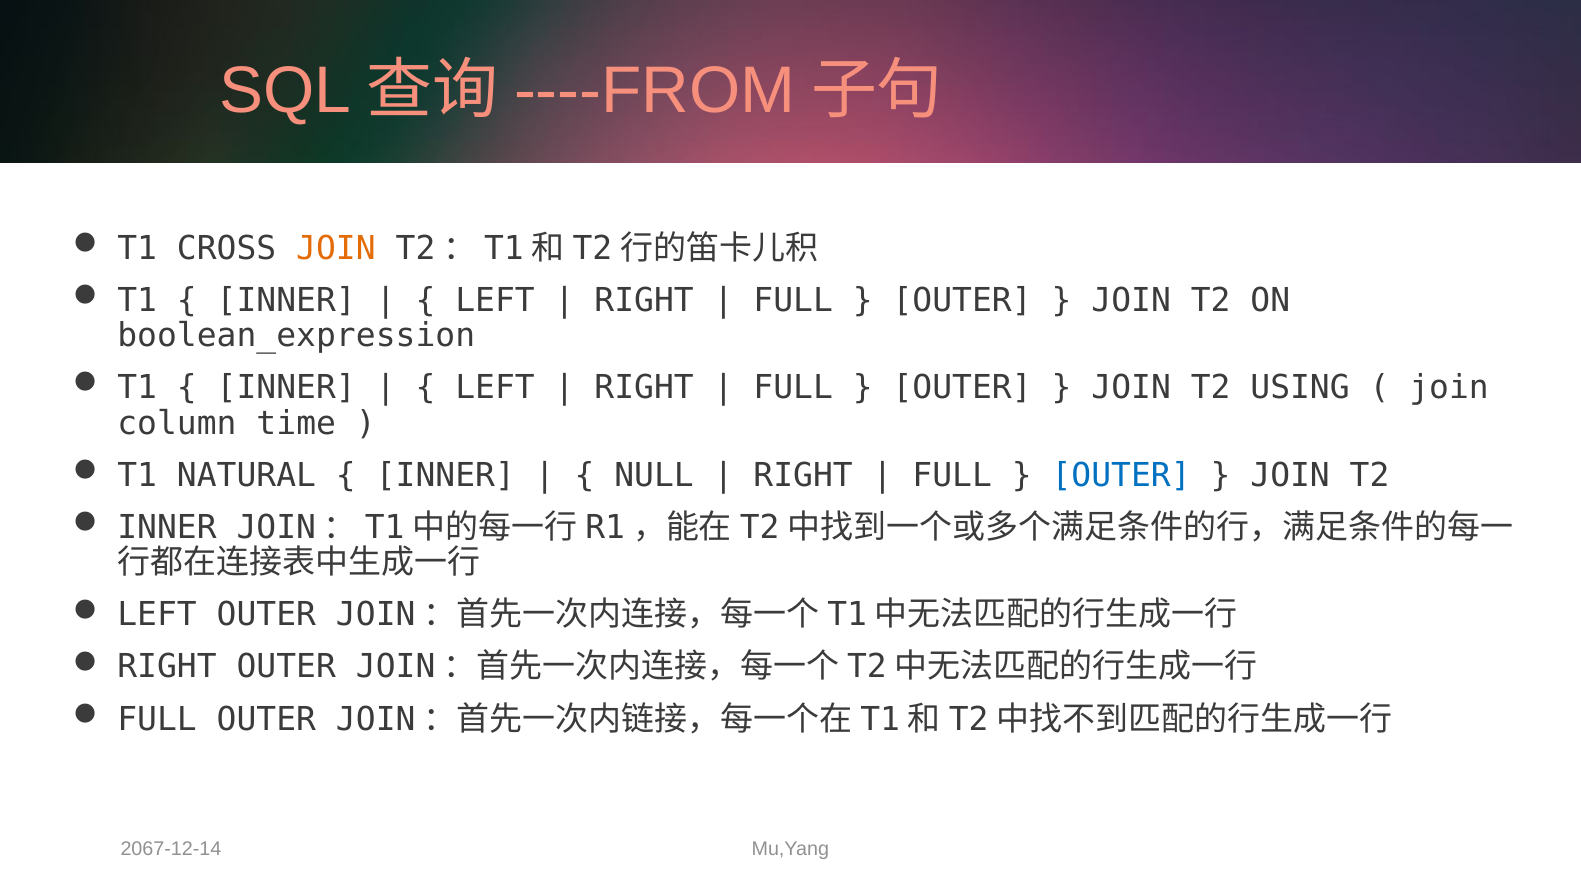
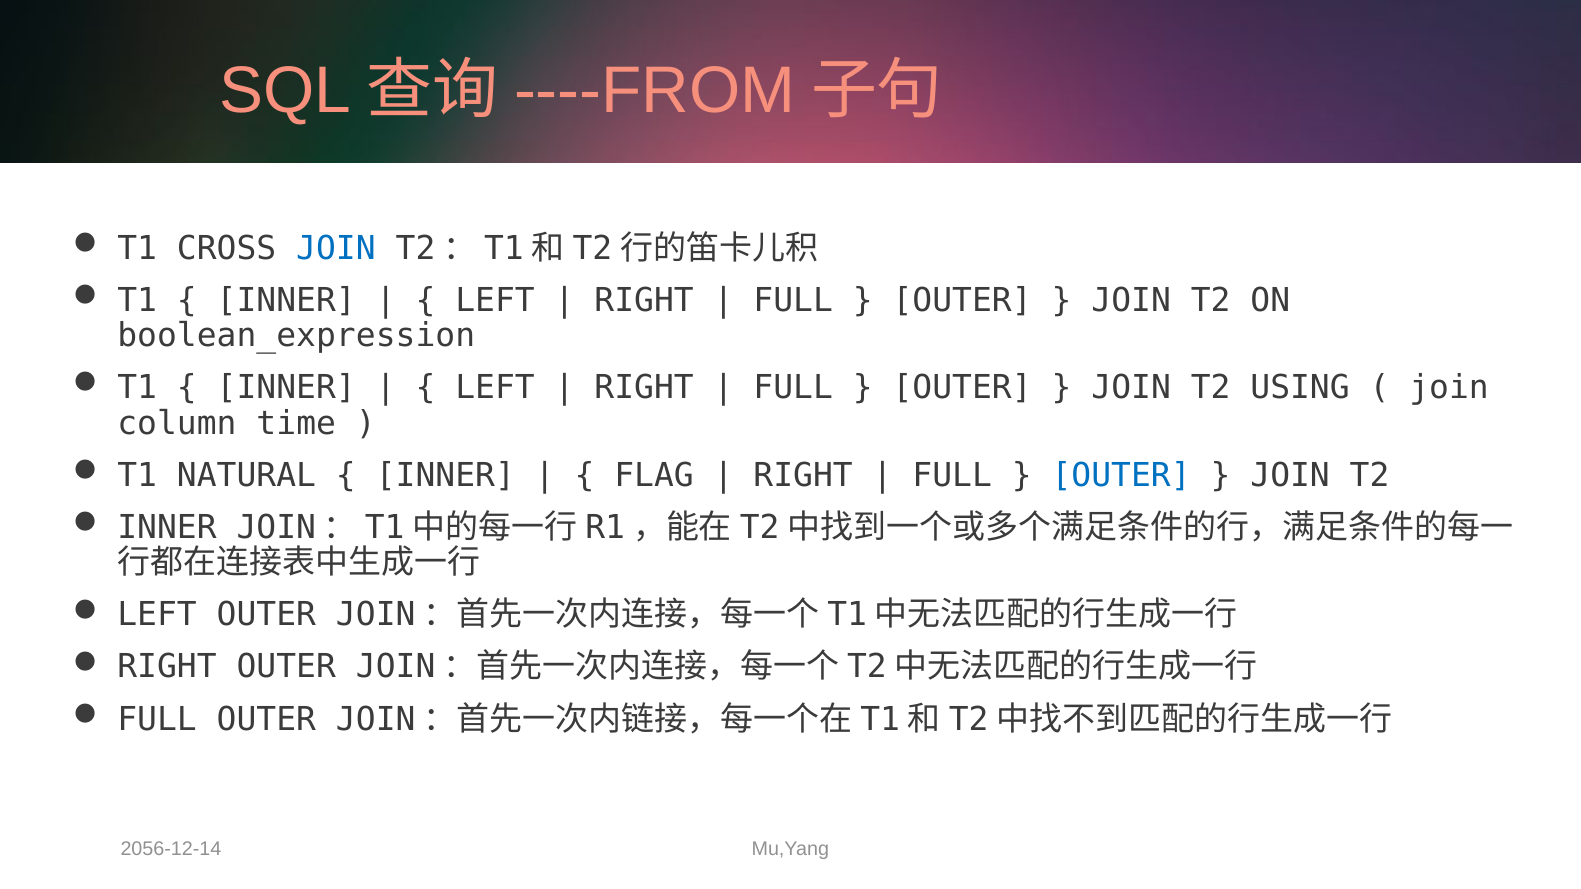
JOIN colour: orange -> blue (336, 248)
NULL: NULL -> FLAG (654, 476)
2067-12-14: 2067-12-14 -> 2056-12-14 (171, 849)
